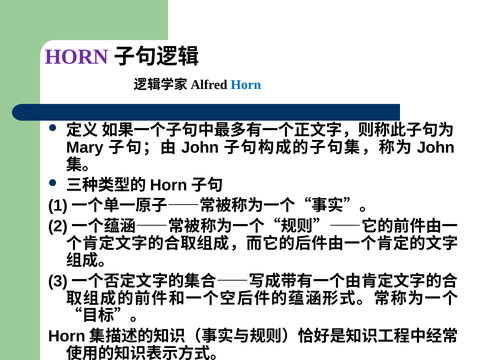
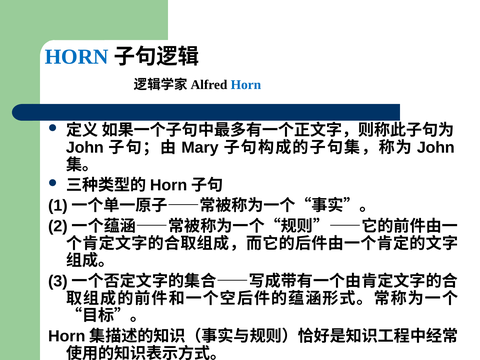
HORN colour: purple -> blue (77, 57)
Mary: Mary -> John (85, 147)
John: John -> Mary (200, 147)
